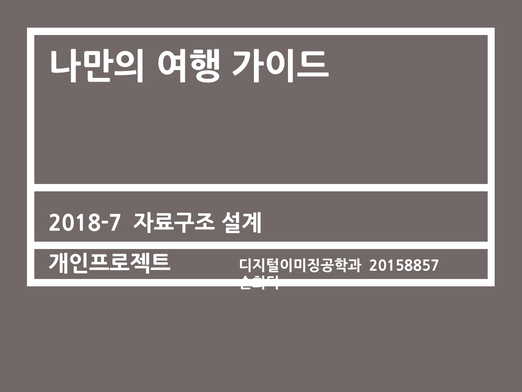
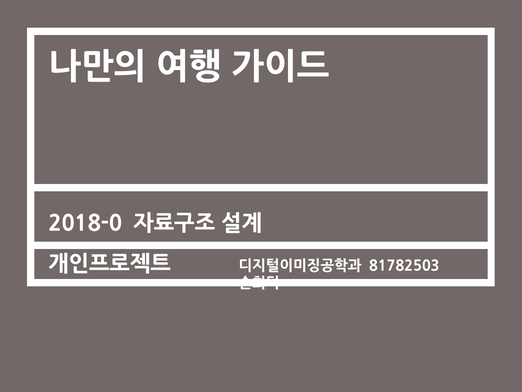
2018-7: 2018-7 -> 2018-0 (85, 223)
20158857: 20158857 -> 81782503 (404, 266)
